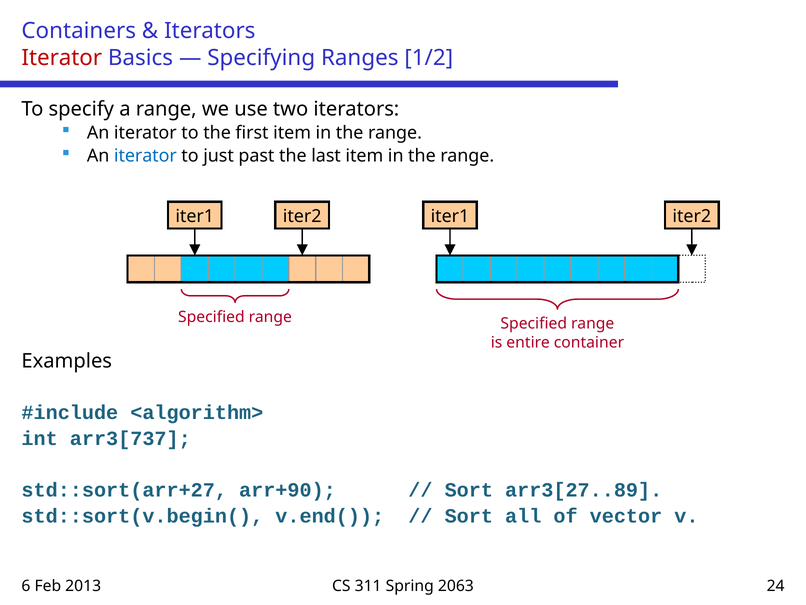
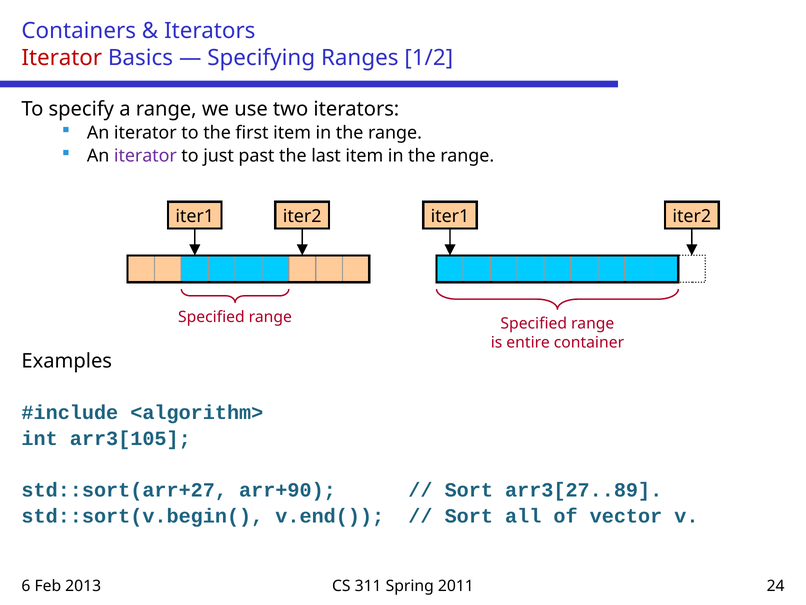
iterator colour: blue -> purple (145, 156)
arr3[737: arr3[737 -> arr3[105 (130, 438)
2063: 2063 -> 2011 (456, 585)
